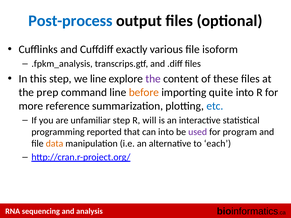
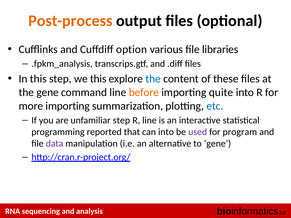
Post-process colour: blue -> orange (70, 21)
exactly: exactly -> option (132, 49)
isoform: isoform -> libraries (220, 49)
we line: line -> this (98, 79)
the colour: purple -> blue (153, 79)
the prep: prep -> gene (48, 92)
more reference: reference -> importing (68, 106)
R will: will -> line (149, 120)
data colour: orange -> purple (55, 144)
to each: each -> gene (218, 144)
